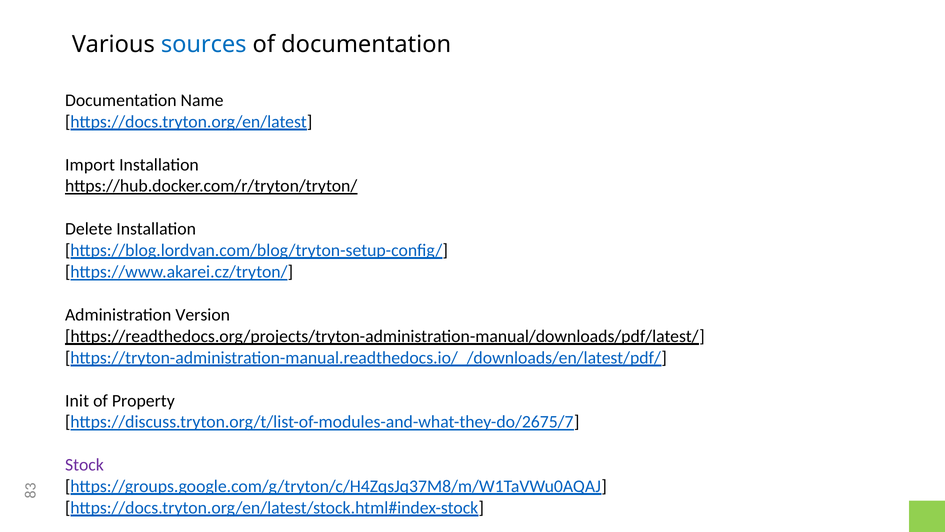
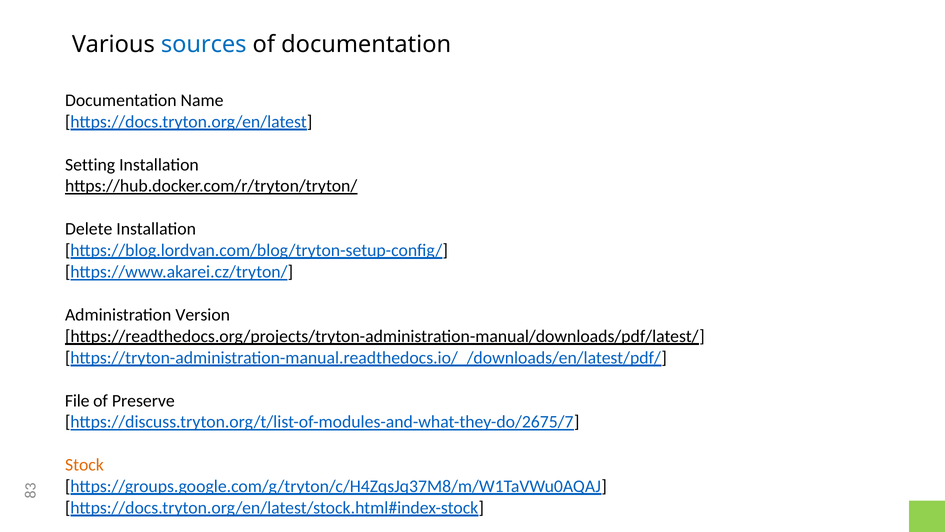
Import: Import -> Setting (90, 165)
Init: Init -> File (77, 400)
Property: Property -> Preserve (143, 400)
Stock colour: purple -> orange (84, 465)
